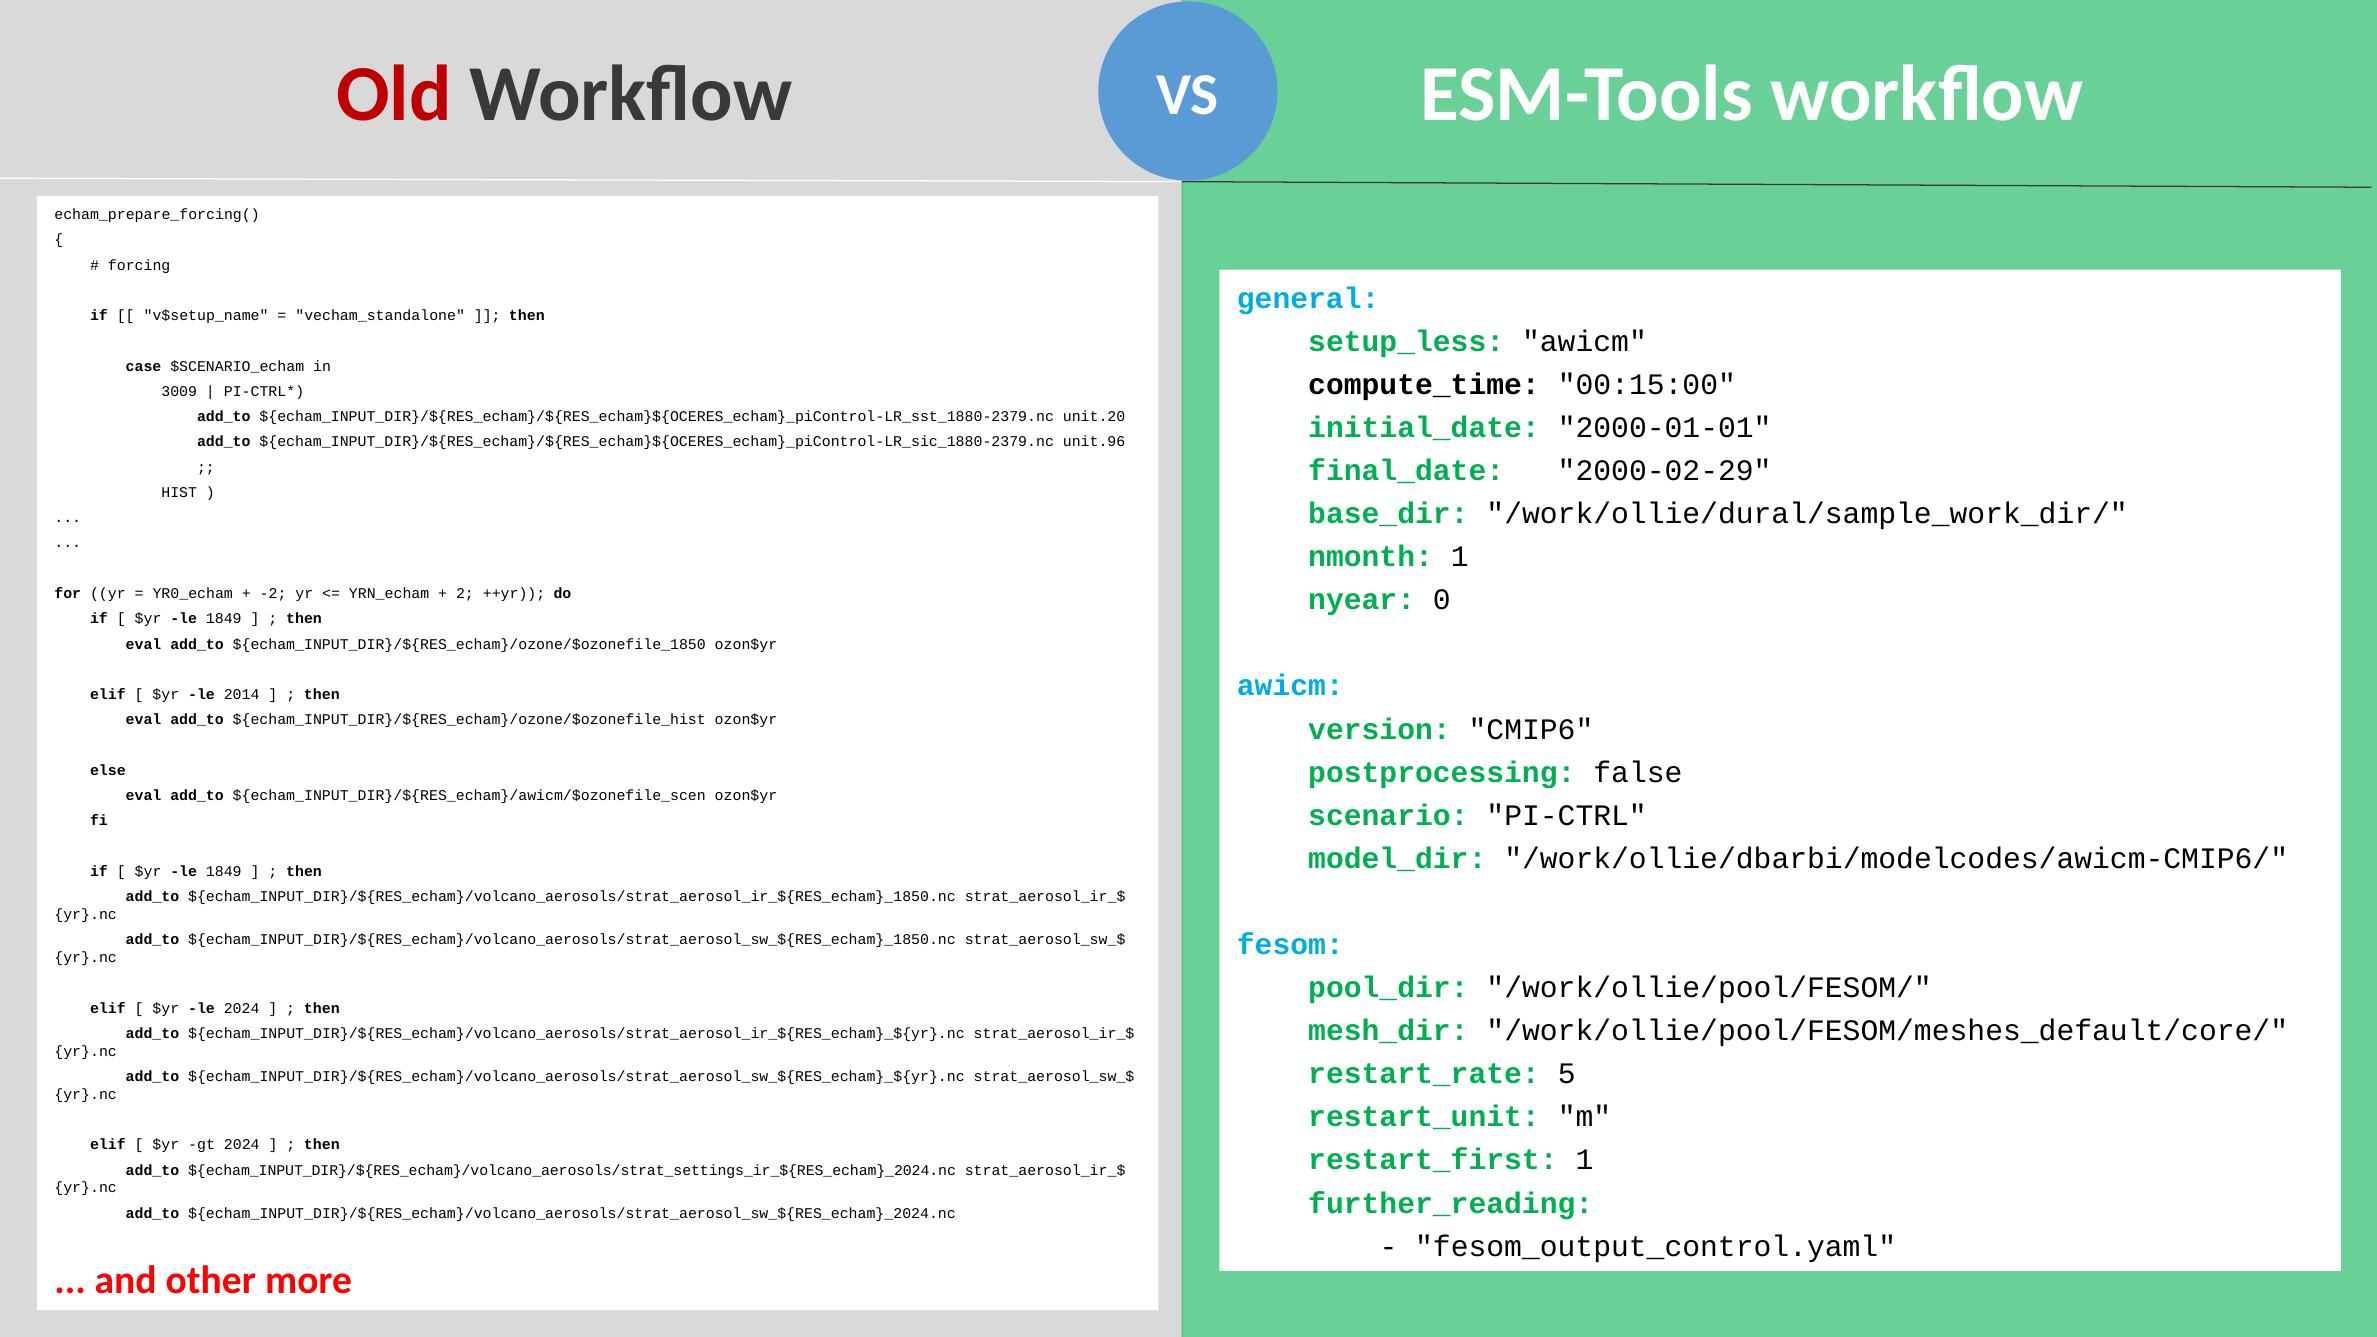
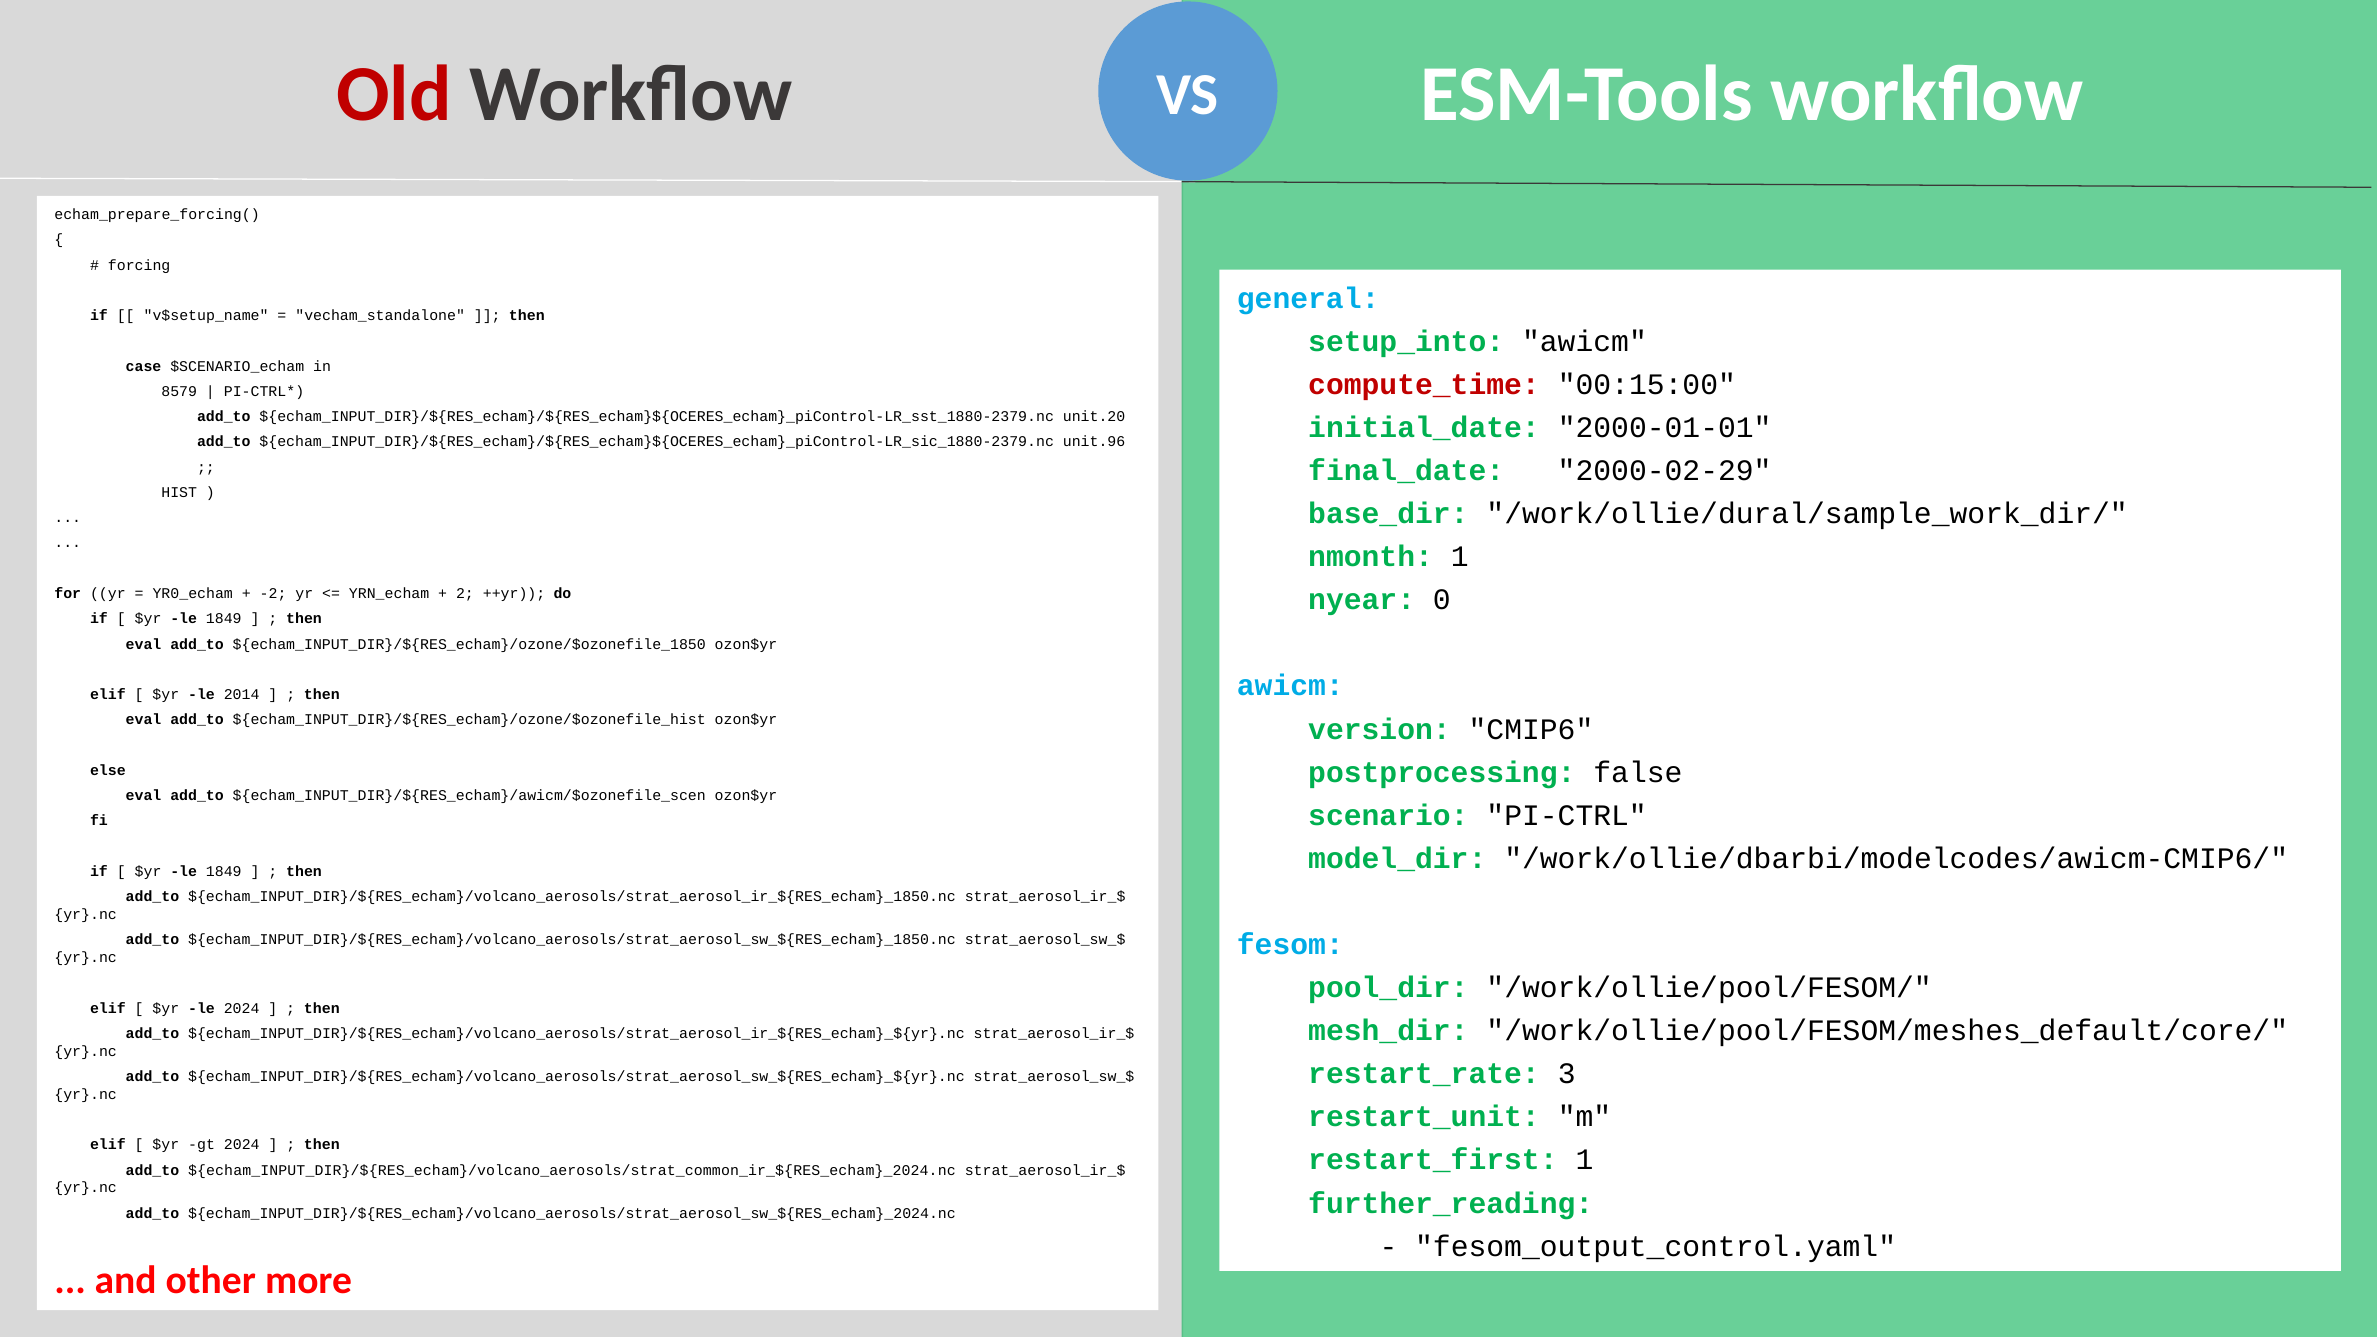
setup_less: setup_less -> setup_into (1406, 341)
compute_time colour: black -> red (1424, 385)
3009: 3009 -> 8579 (179, 392)
5: 5 -> 3 (1567, 1074)
${echam_INPUT_DIR}/${RES_echam}/volcano_aerosols/strat_settings_ir_${RES_echam}_2024.nc: ${echam_INPUT_DIR}/${RES_echam}/volcano_aerosols/strat_settings_ir_${RES_echam}_2024.nc -> ${echam_INPUT_DIR}/${RES_echam}/volcano_aerosols/strat_common_ir_${RES_echam}_2024.nc (572, 1170)
